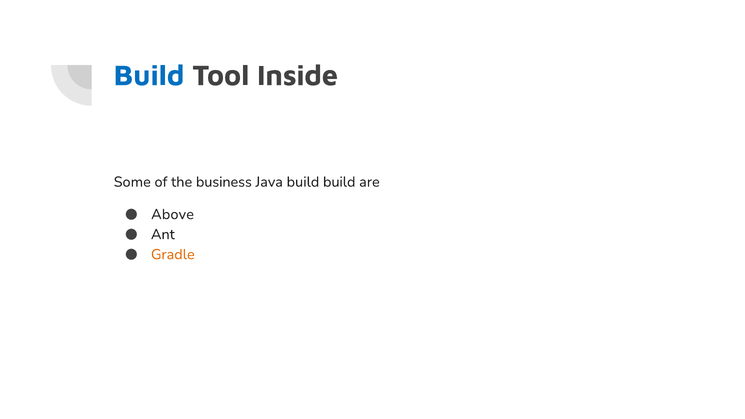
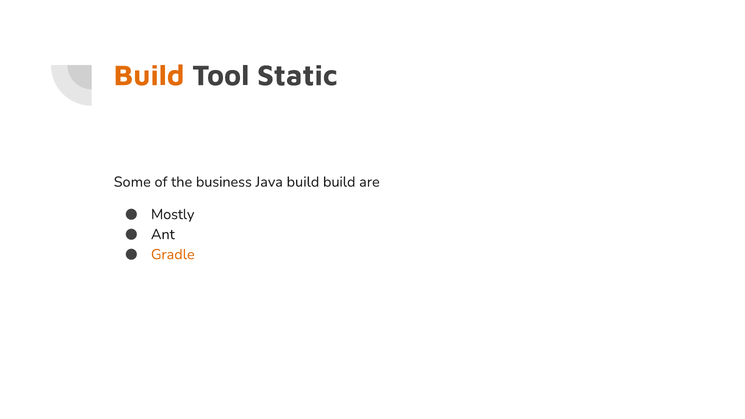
Build colour: blue -> orange (149, 76)
Inside: Inside -> Static (297, 76)
Above: Above -> Mostly (173, 214)
